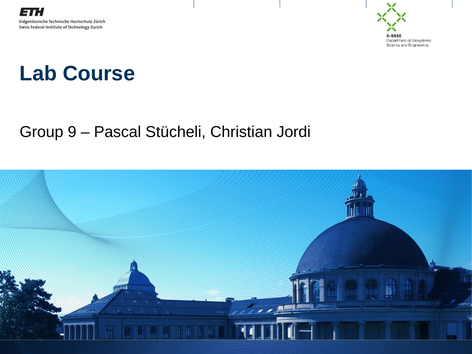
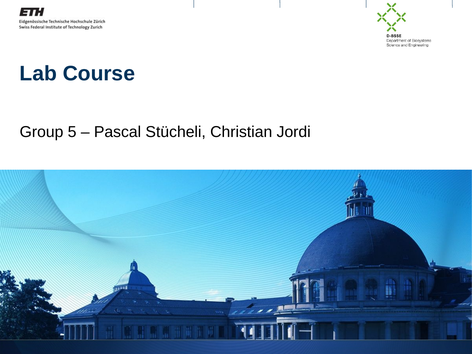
9: 9 -> 5 (72, 132)
